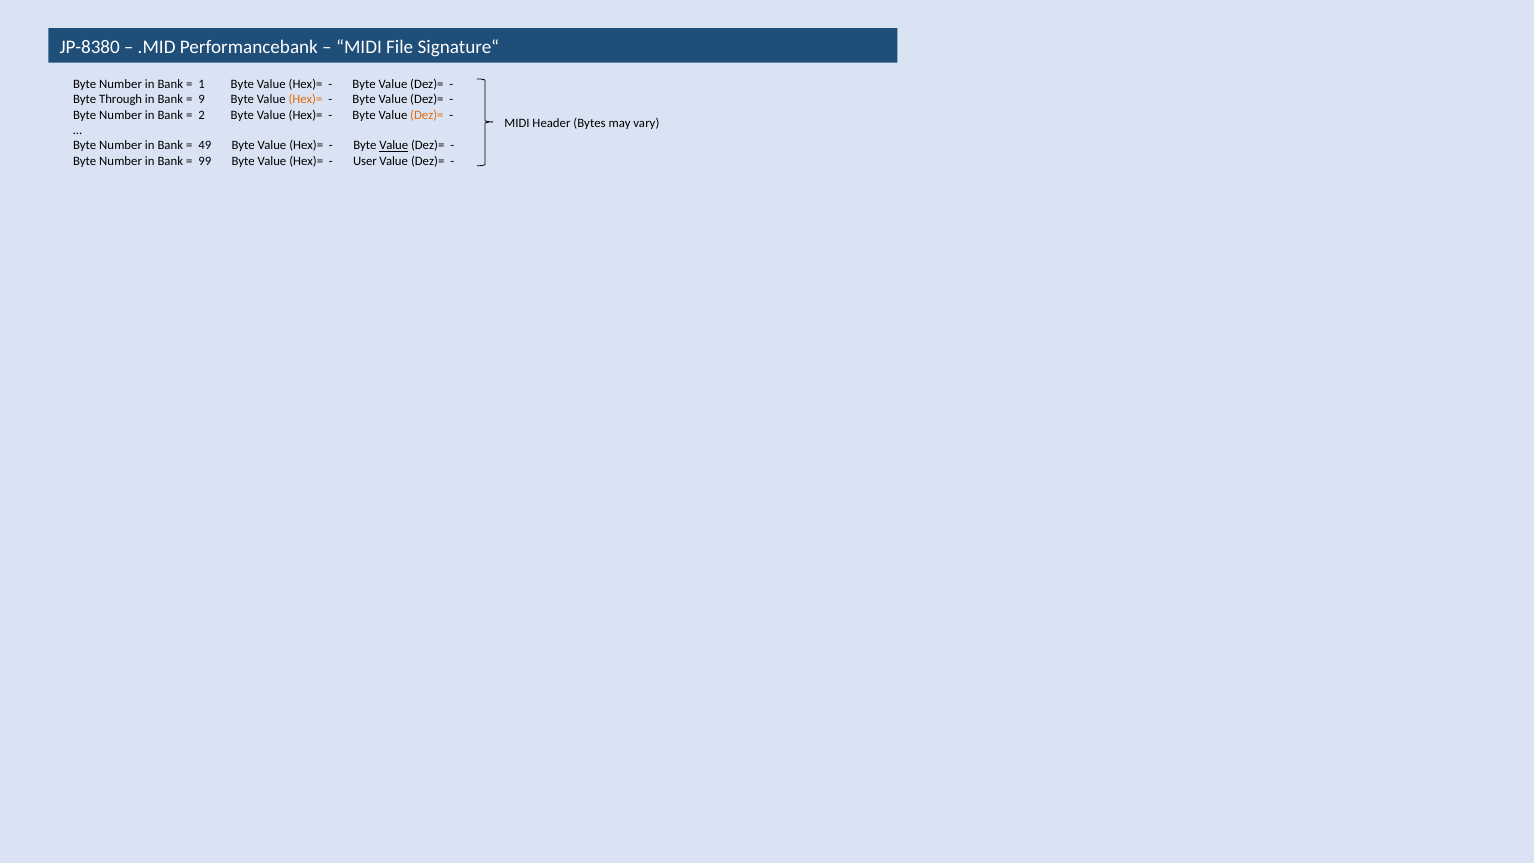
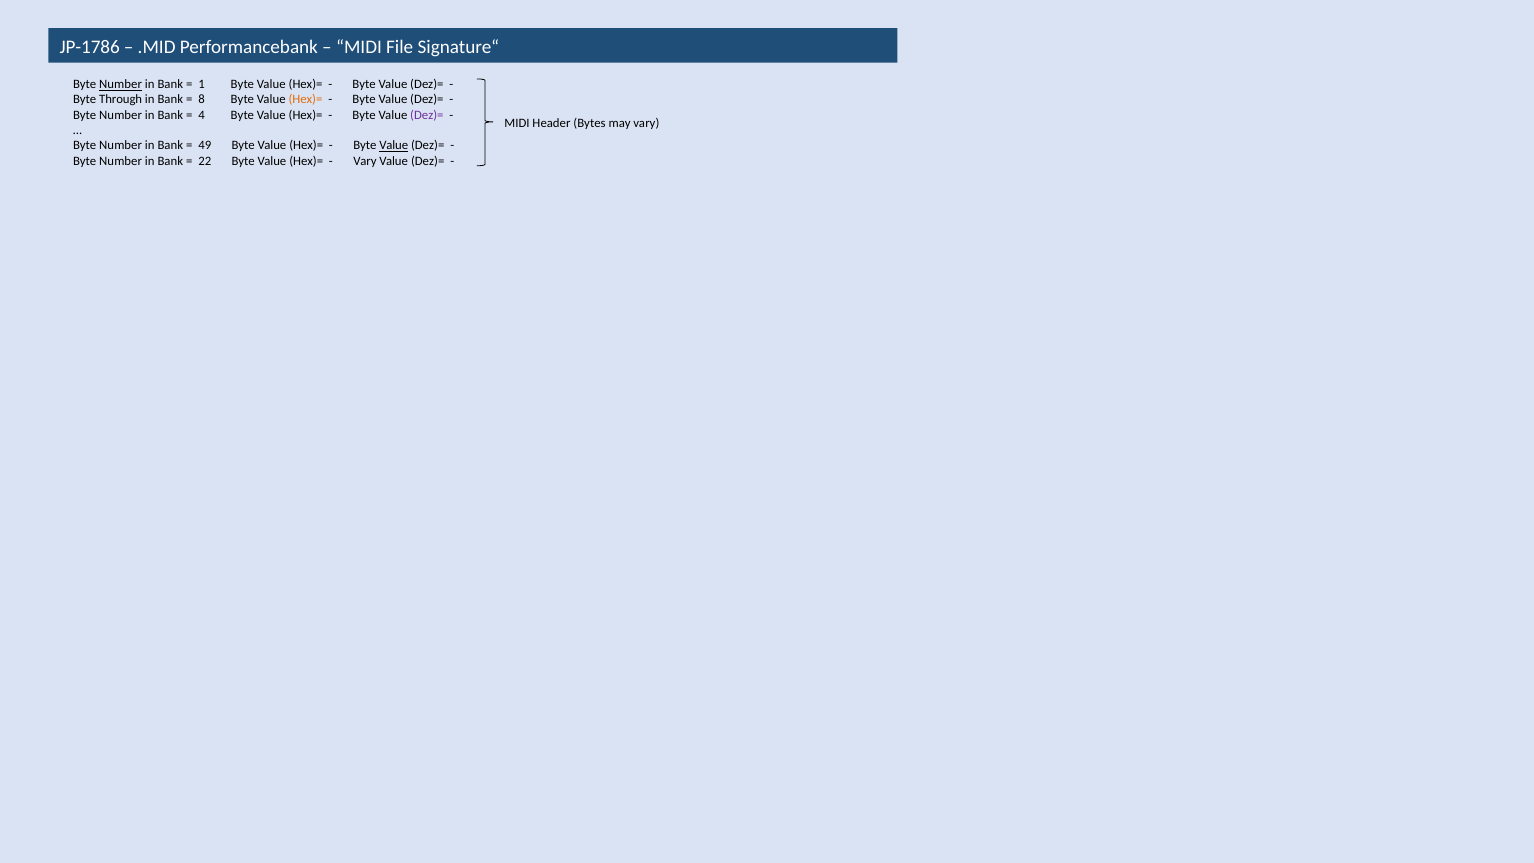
JP-8380: JP-8380 -> JP-1786 (90, 47)
Number underline: none -> present (121, 84)
9: 9 -> 8 (202, 100)
2: 2 -> 4 (202, 115)
Dez)= colour: orange -> purple (427, 115)
99: 99 -> 22 (205, 161)
User: User -> Vary (365, 161)
